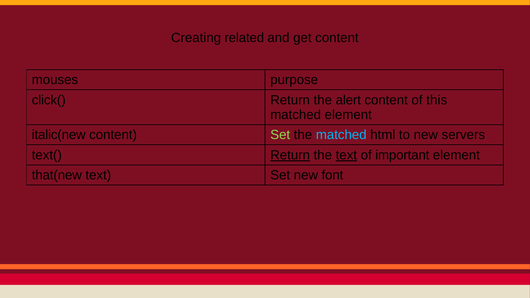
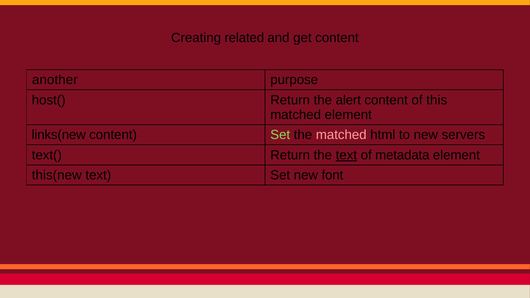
mouses: mouses -> another (55, 80)
click(: click( -> host( (49, 100)
italic(new: italic(new -> links(new (59, 135)
matched colour: light blue -> pink (341, 135)
Return underline: present -> none (290, 155)
important: important -> metadata (402, 155)
that(new: that(new -> this(new (57, 175)
